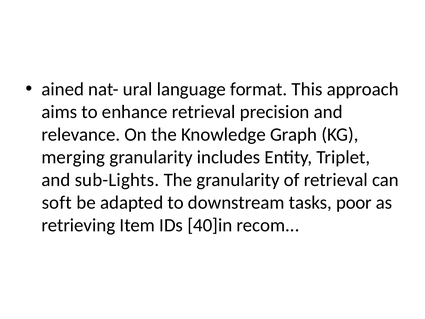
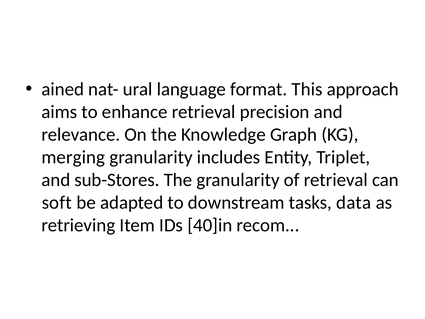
sub-Lights: sub-Lights -> sub-Stores (117, 180)
poor: poor -> data (354, 203)
